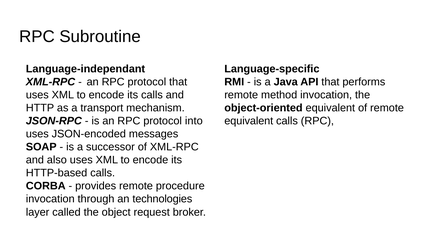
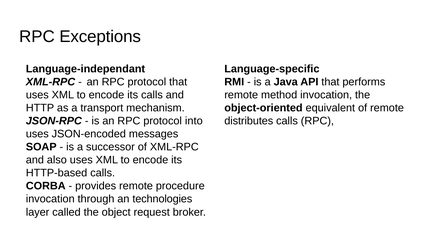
Subroutine: Subroutine -> Exceptions (100, 37)
equivalent: equivalent -> distributes (249, 121)
